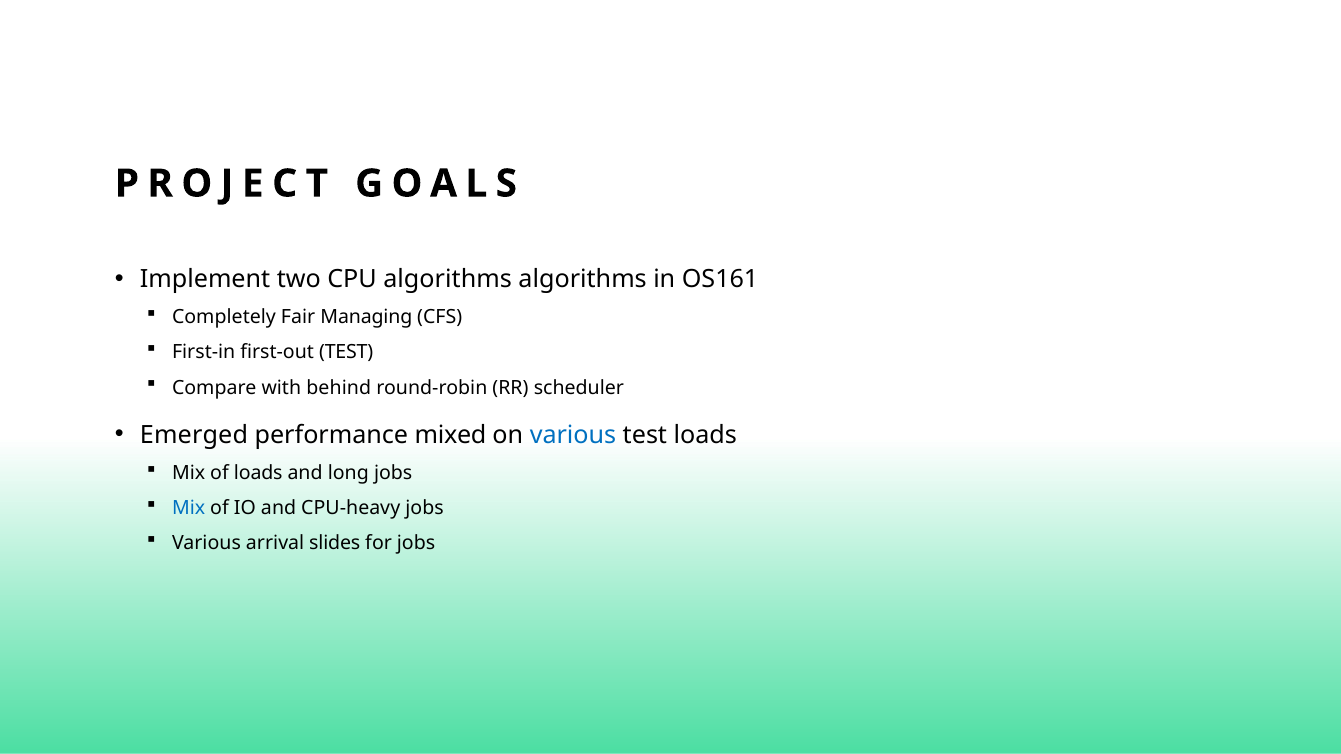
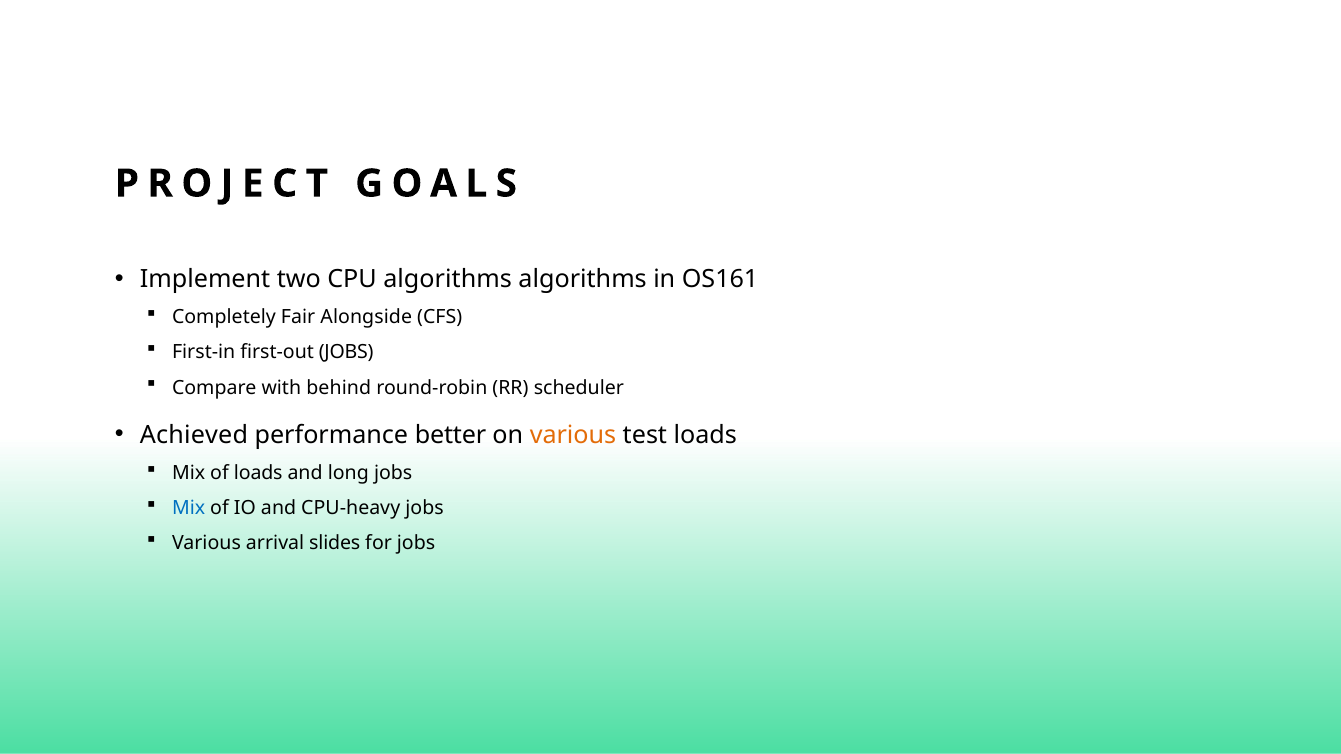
Managing: Managing -> Alongside (366, 317)
first-out TEST: TEST -> JOBS (346, 353)
Emerged: Emerged -> Achieved (194, 435)
mixed: mixed -> better (450, 435)
various colour: blue -> orange (573, 435)
